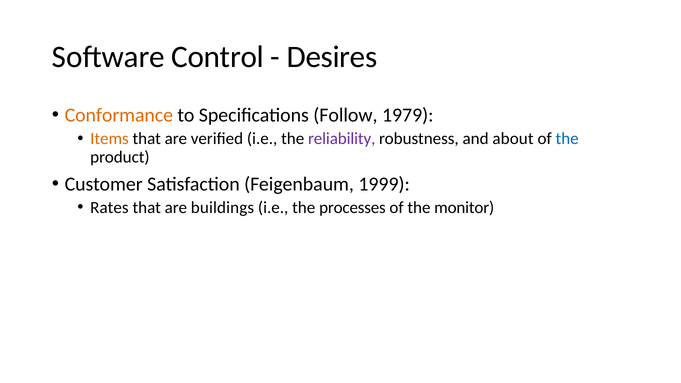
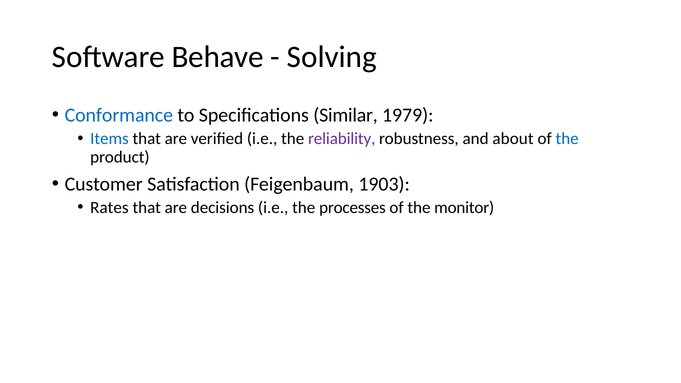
Control: Control -> Behave (218, 57)
Desires: Desires -> Solving (332, 57)
Conformance colour: orange -> blue (119, 115)
Follow: Follow -> Similar (346, 115)
Items colour: orange -> blue (109, 139)
1999: 1999 -> 1903 (384, 184)
buildings: buildings -> decisions (223, 207)
